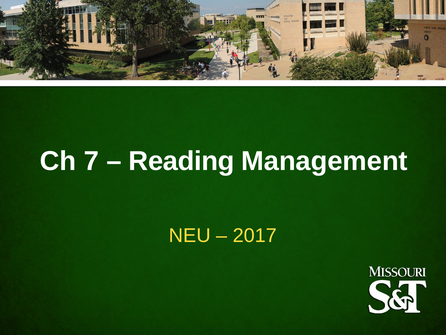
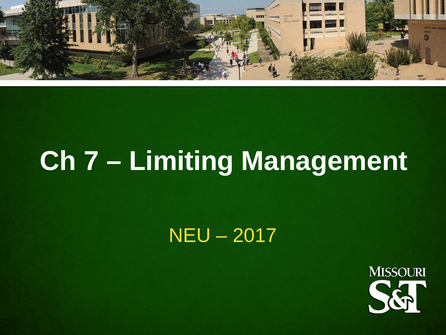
Reading: Reading -> Limiting (181, 161)
